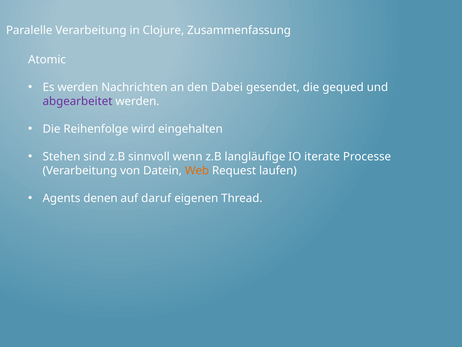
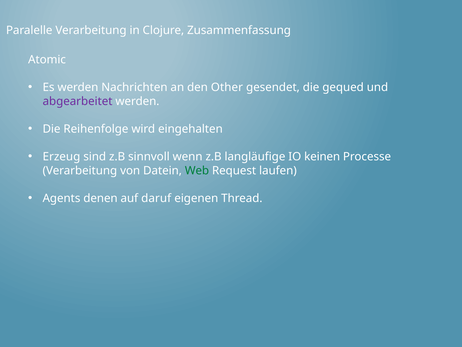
Dabei: Dabei -> Other (227, 87)
Stehen: Stehen -> Erzeug (61, 157)
iterate: iterate -> keinen (322, 157)
Web colour: orange -> green (197, 170)
